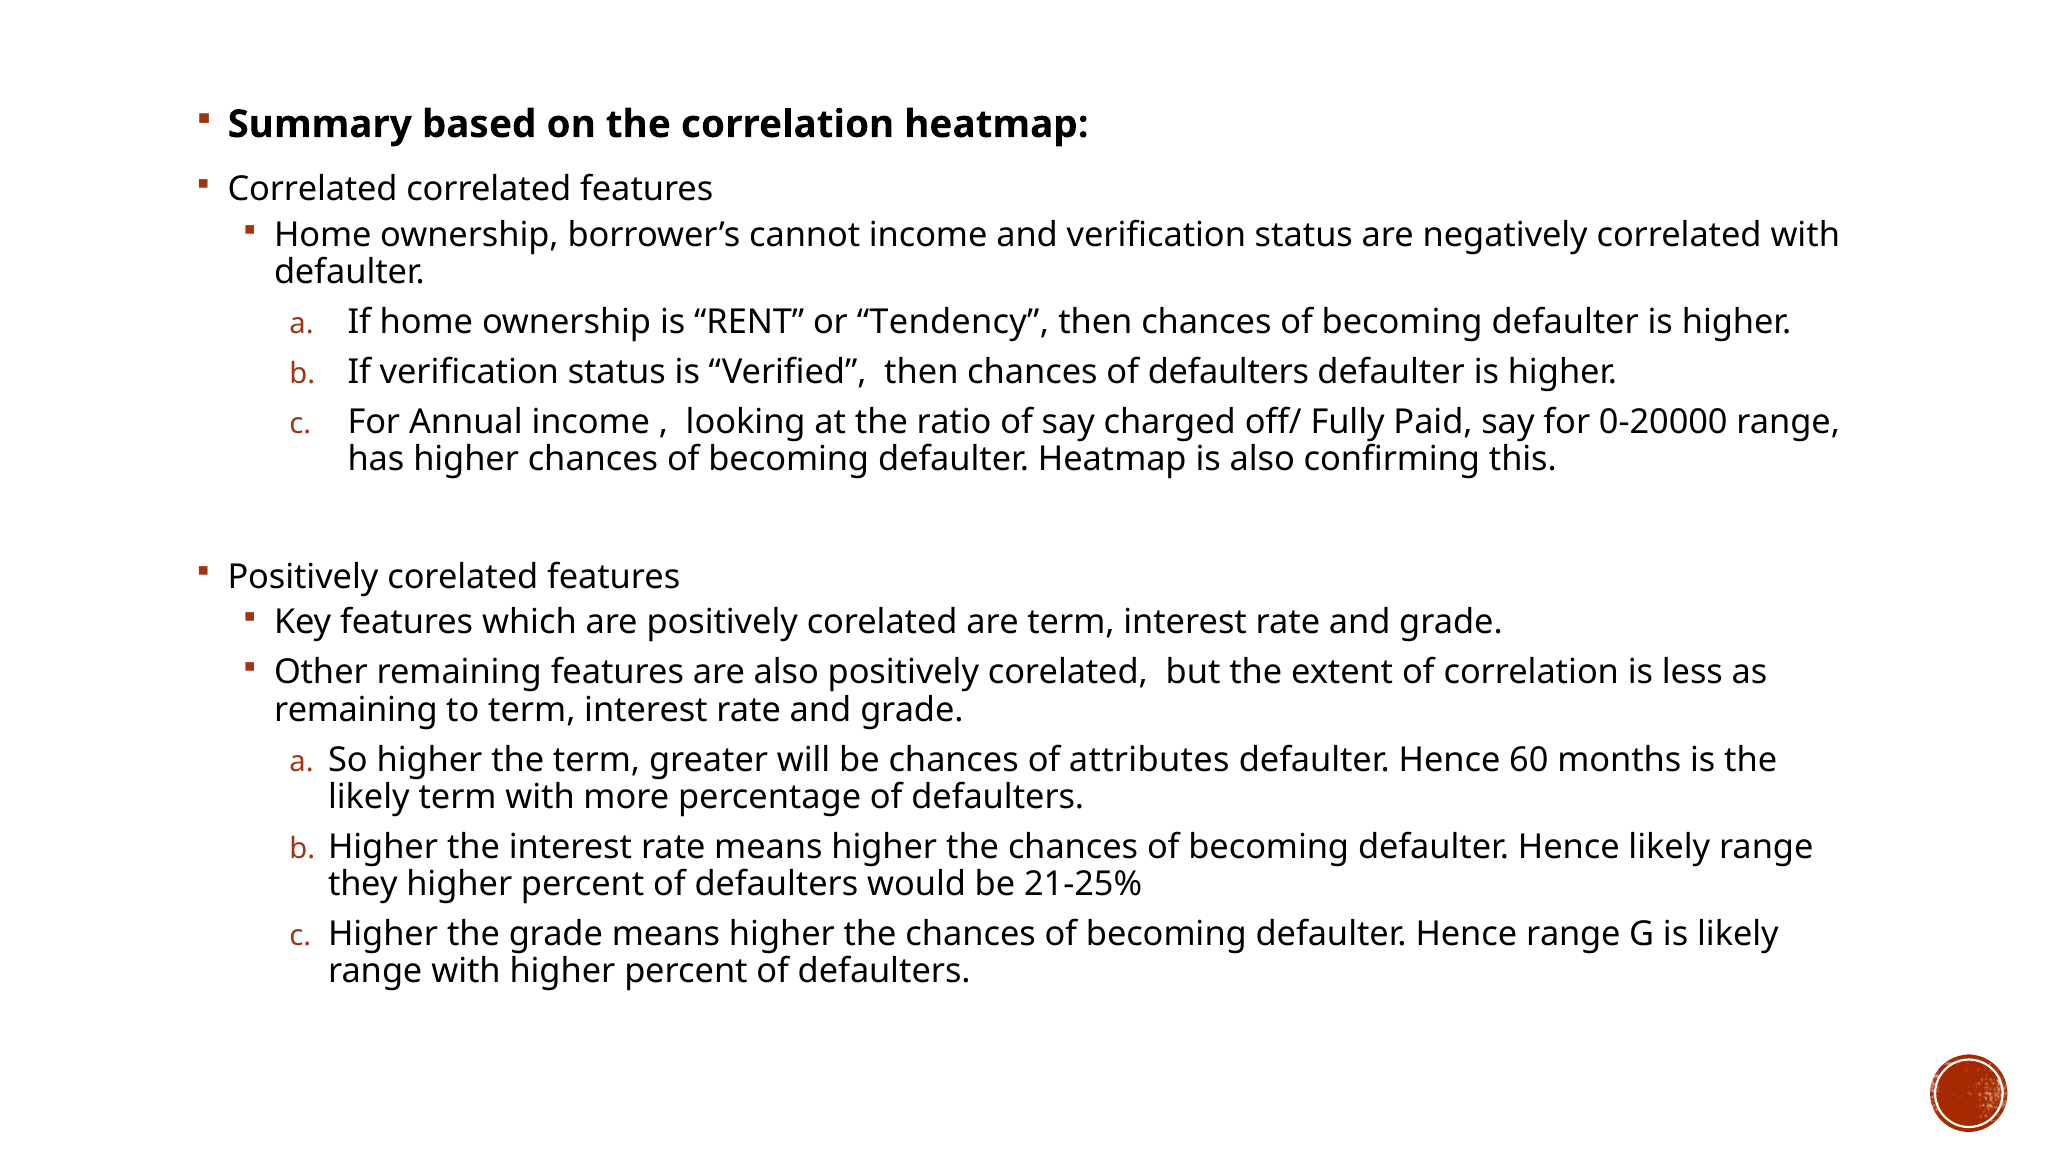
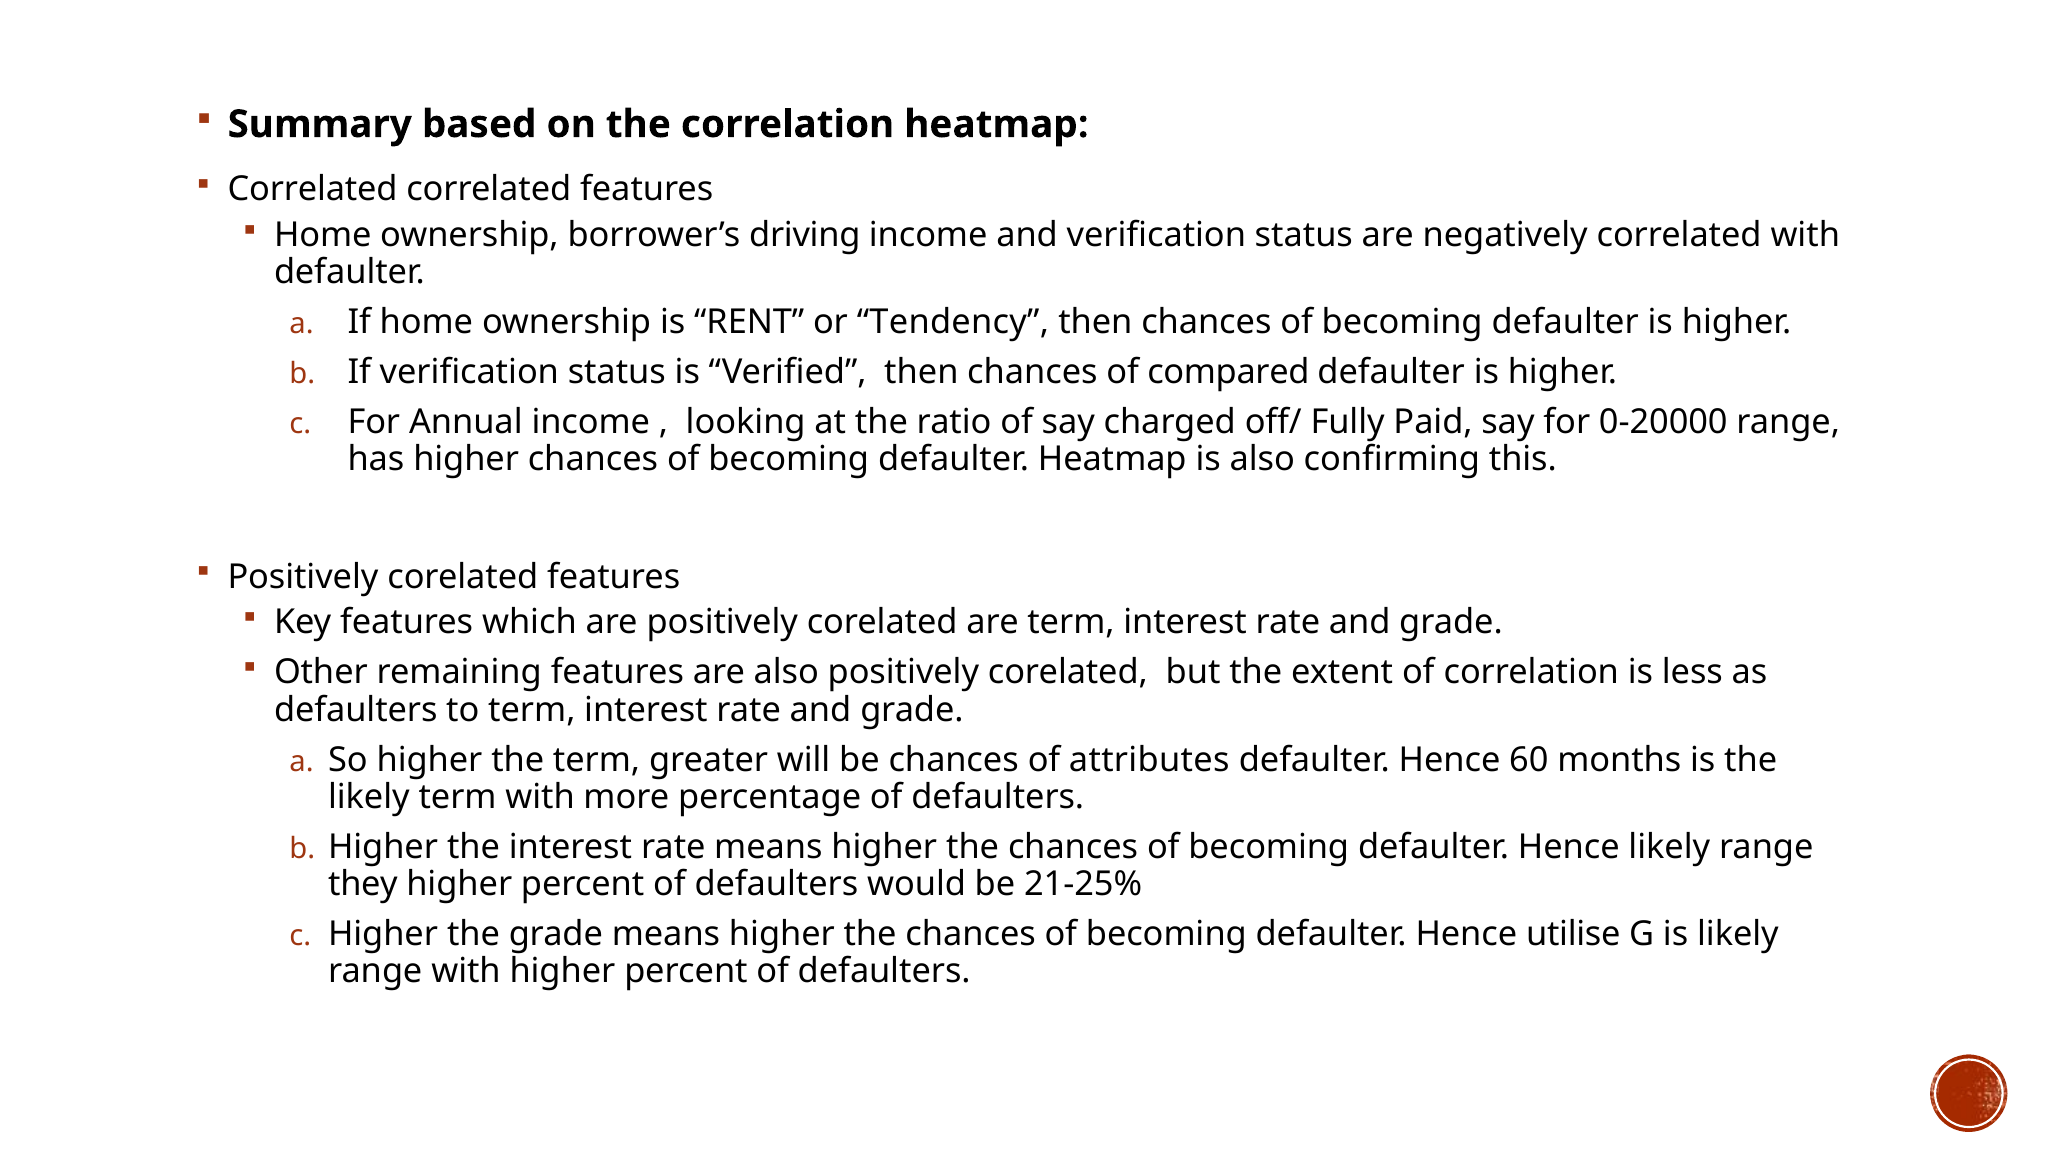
cannot: cannot -> driving (805, 235)
chances of defaulters: defaulters -> compared (1228, 372)
remaining: remaining -> defaulters (356, 710)
Hence range: range -> utilise (1573, 934)
